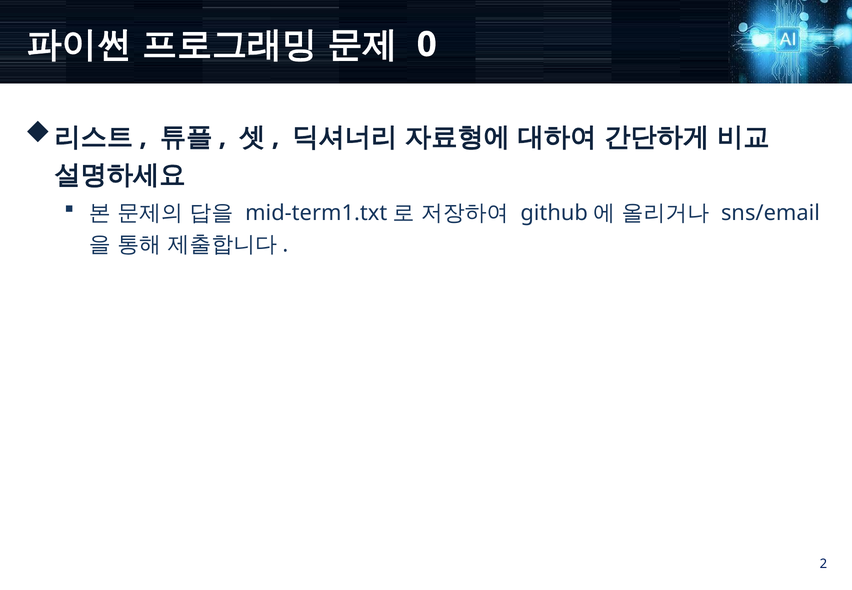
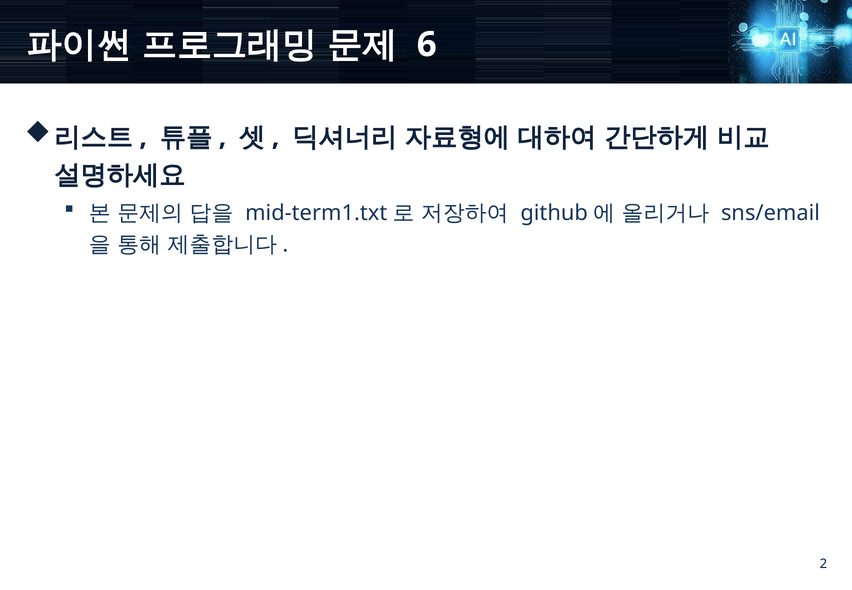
0: 0 -> 6 (427, 45)
